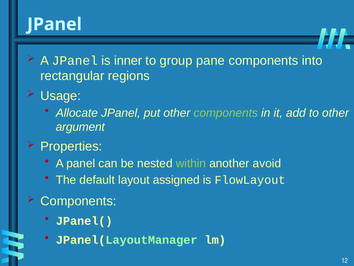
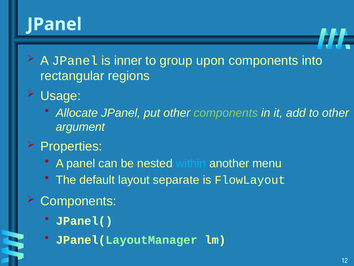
pane: pane -> upon (210, 60)
within colour: light green -> light blue (191, 163)
avoid: avoid -> menu (267, 163)
assigned: assigned -> separate (176, 180)
